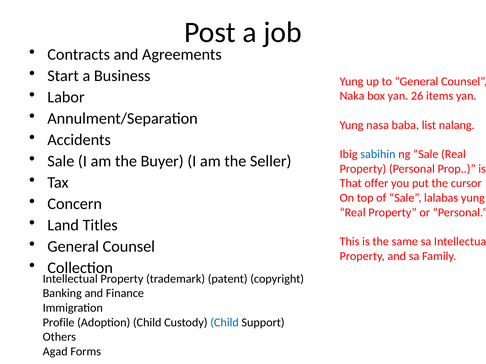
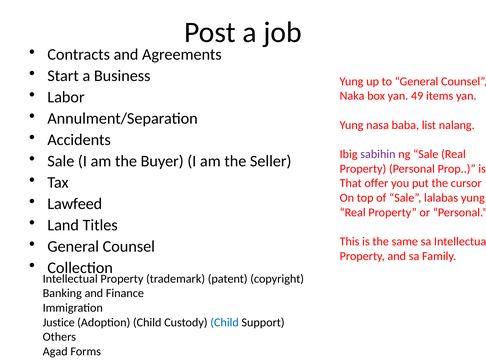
26: 26 -> 49 (417, 96)
sabihin colour: blue -> purple (378, 154)
Concern: Concern -> Lawfeed (75, 204)
Profile: Profile -> Justice (59, 323)
